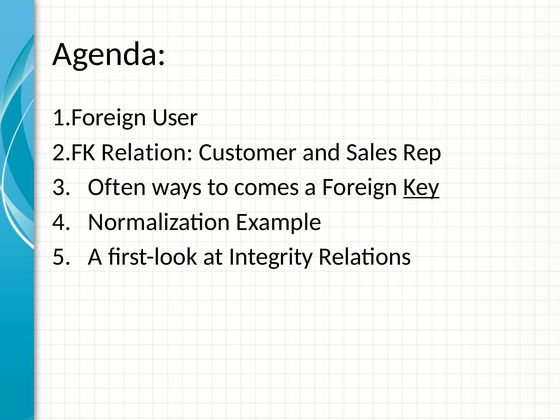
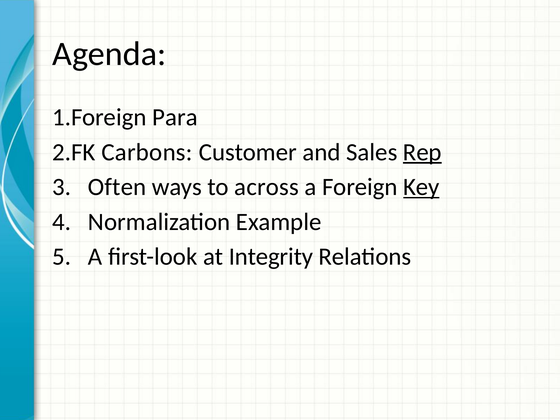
User: User -> Para (175, 117)
Relation: Relation -> Carbons (147, 152)
Rep underline: none -> present (422, 152)
comes: comes -> across (266, 187)
